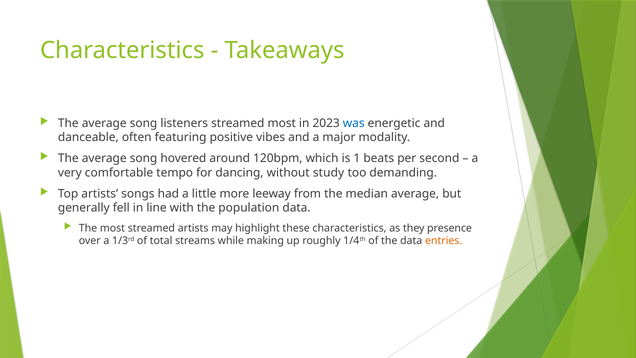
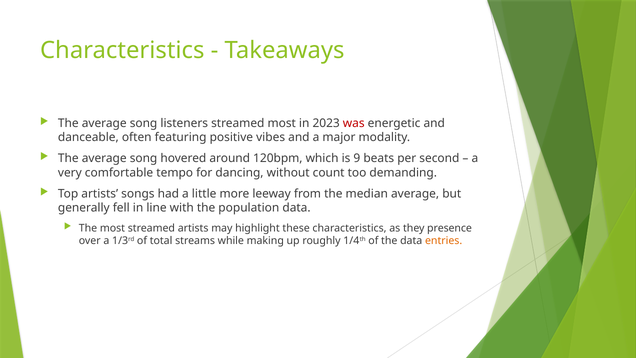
was colour: blue -> red (354, 123)
1: 1 -> 9 (357, 158)
study: study -> count (329, 173)
